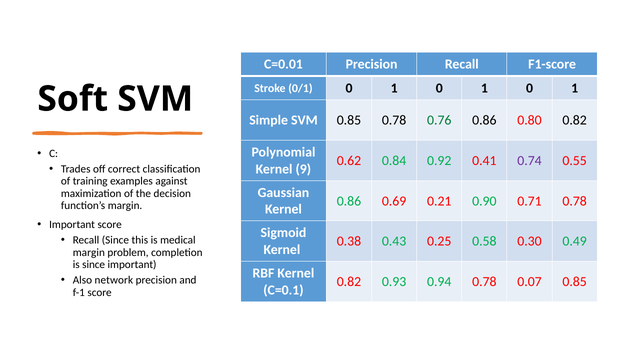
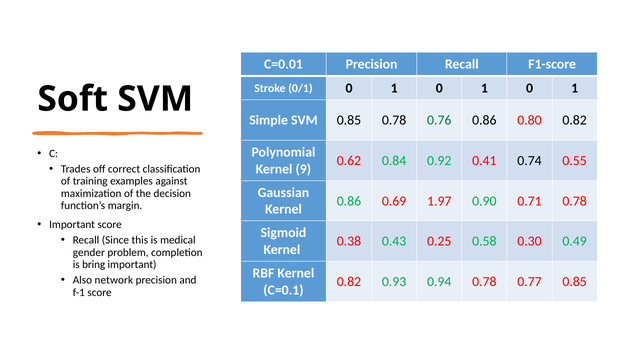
0.74 colour: purple -> black (530, 161)
0.21: 0.21 -> 1.97 (439, 201)
margin: margin -> gender (89, 253)
is since: since -> bring (94, 265)
0.07: 0.07 -> 0.77 (530, 282)
